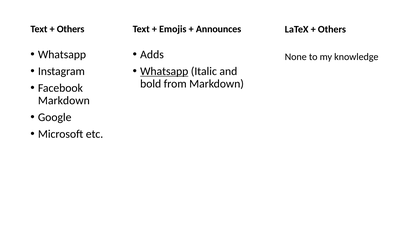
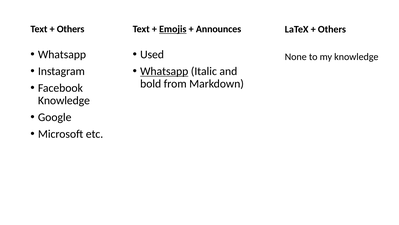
Emojis underline: none -> present (173, 29)
Adds: Adds -> Used (152, 54)
Markdown: Markdown -> Knowledge (64, 100)
